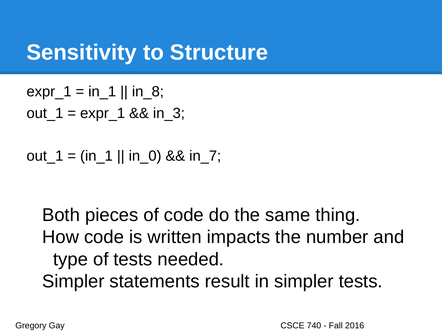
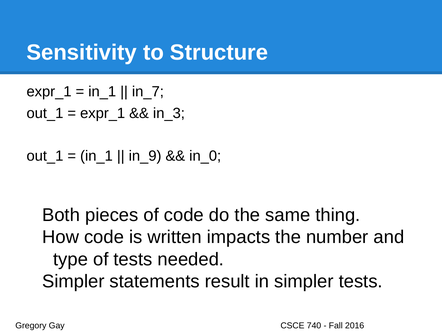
in_8: in_8 -> in_7 (148, 92)
in_0: in_0 -> in_9 (145, 156)
in_7: in_7 -> in_0 (205, 156)
